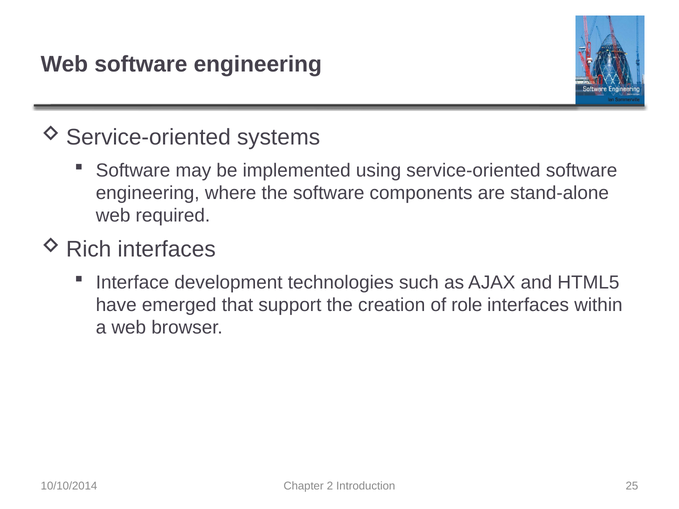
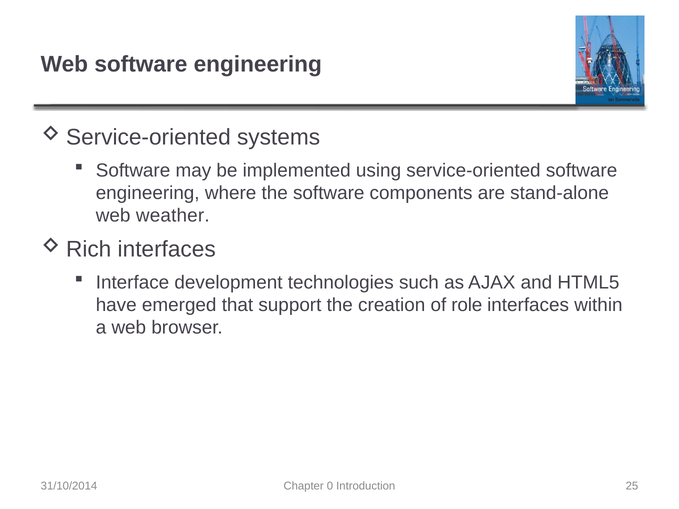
required: required -> weather (173, 216)
10/10/2014: 10/10/2014 -> 31/10/2014 (69, 486)
2: 2 -> 0 (330, 486)
